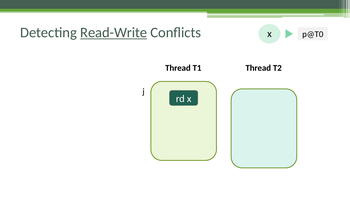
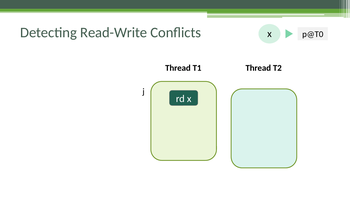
Read-Write underline: present -> none (114, 33)
